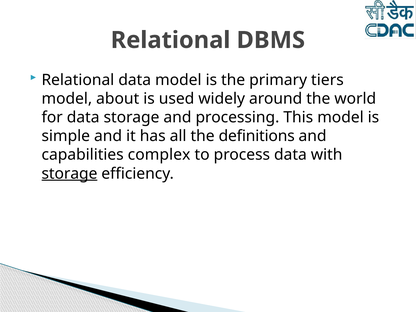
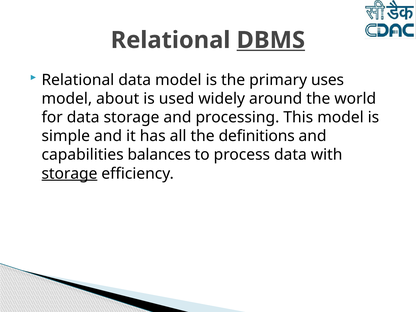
DBMS underline: none -> present (271, 40)
tiers: tiers -> uses (328, 80)
complex: complex -> balances (159, 155)
